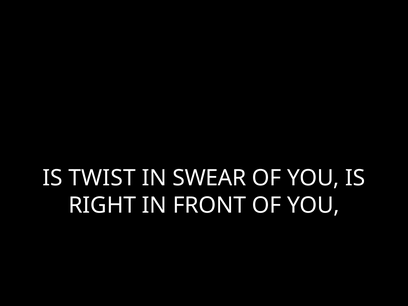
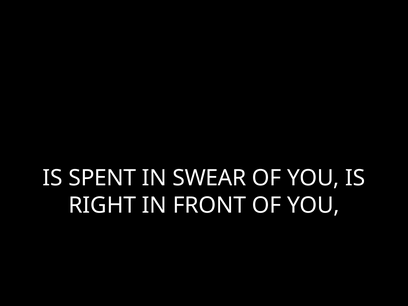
TWIST: TWIST -> SPENT (102, 178)
